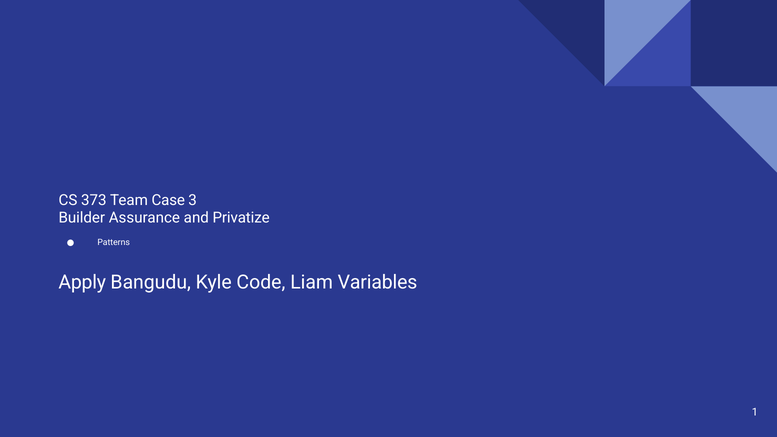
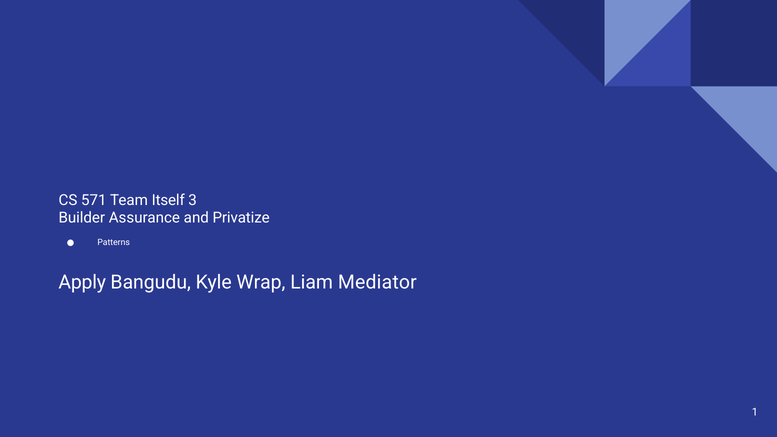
373: 373 -> 571 (94, 200)
Case: Case -> Itself (168, 200)
Code: Code -> Wrap (261, 283)
Variables: Variables -> Mediator (377, 283)
